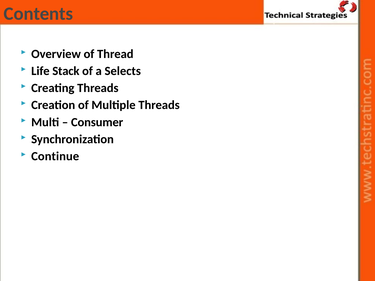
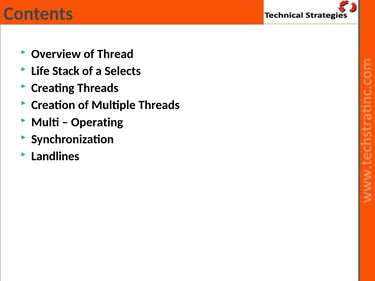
Consumer: Consumer -> Operating (97, 122)
Continue: Continue -> Landlines (55, 156)
